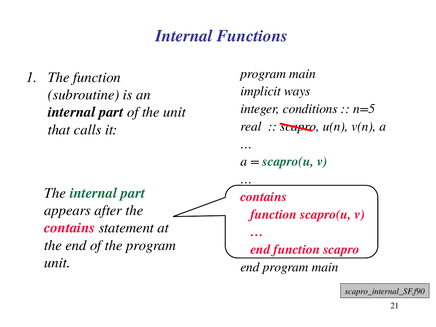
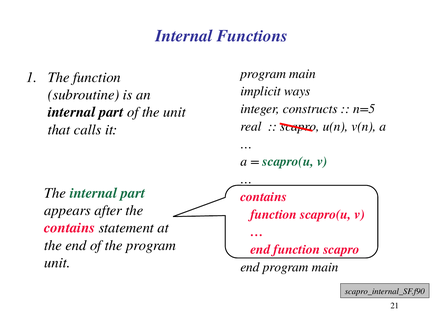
conditions: conditions -> constructs (310, 109)
